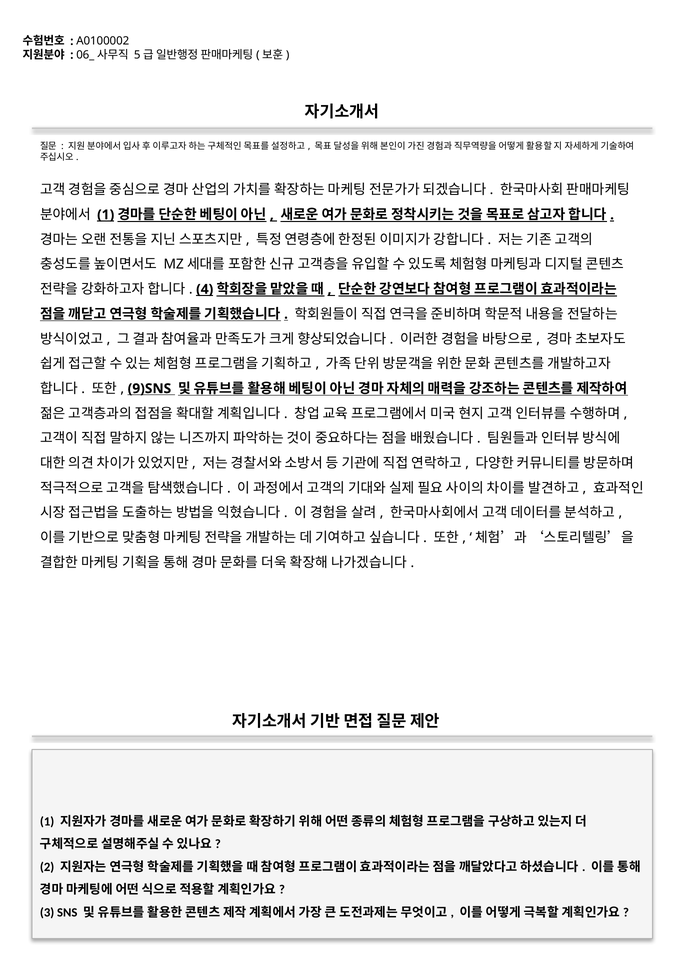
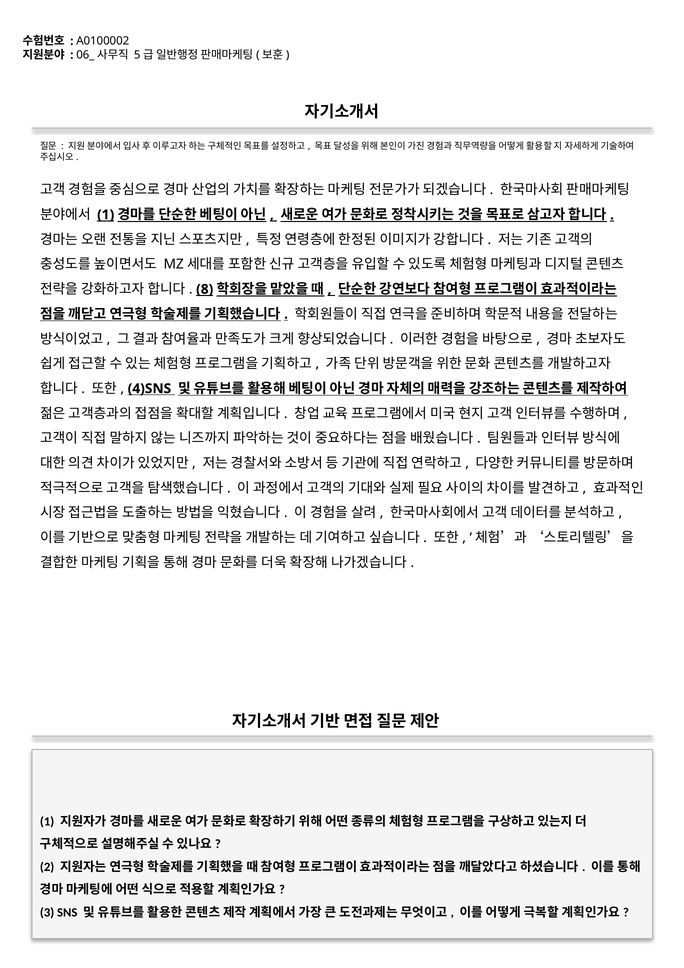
4: 4 -> 8 (205, 289)
9)SNS: 9)SNS -> 4)SNS (149, 388)
